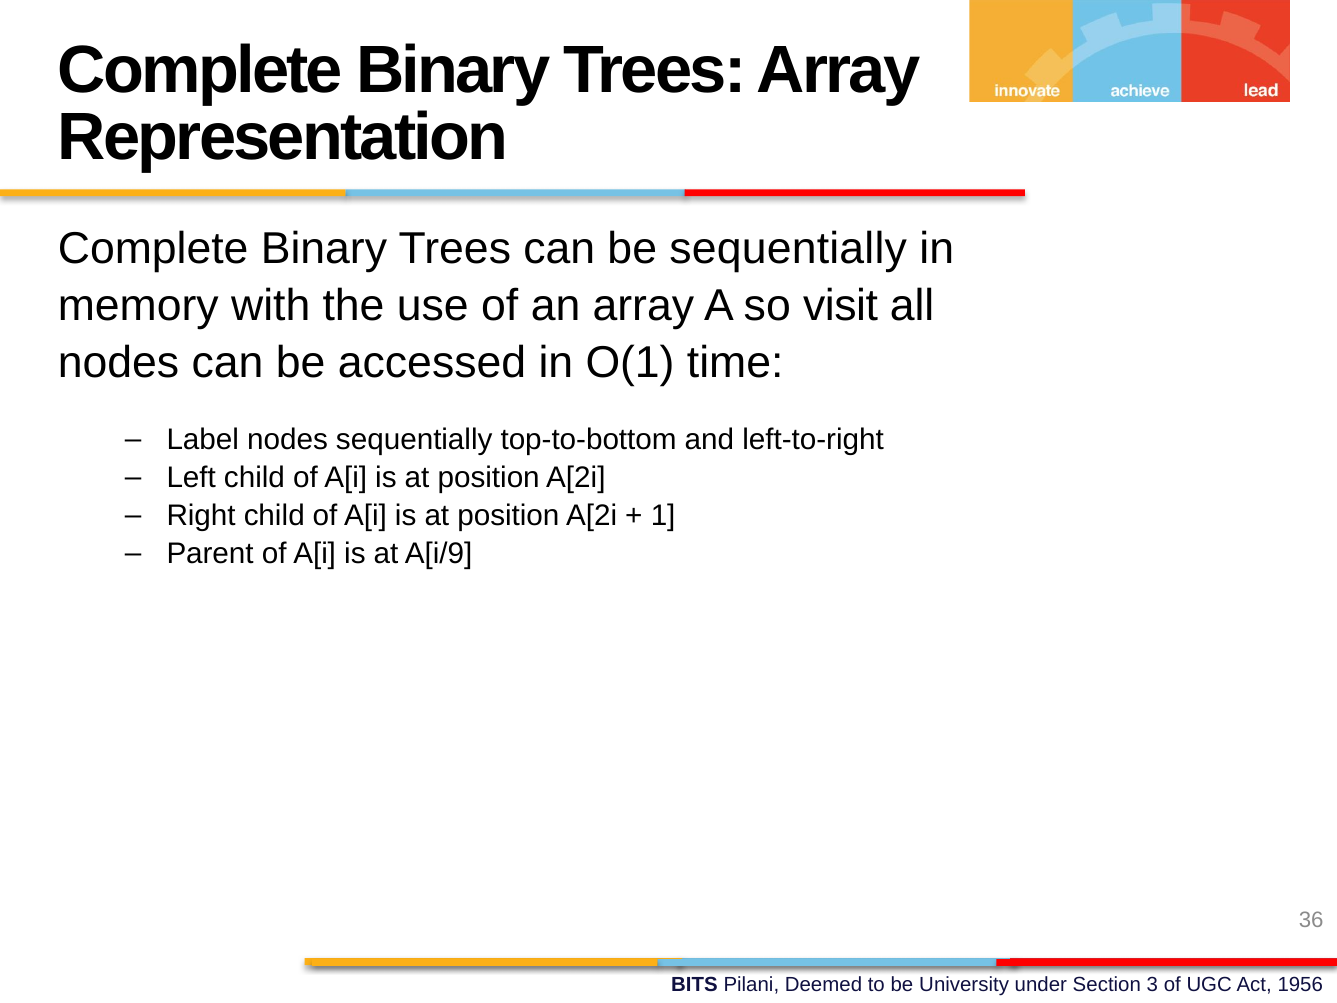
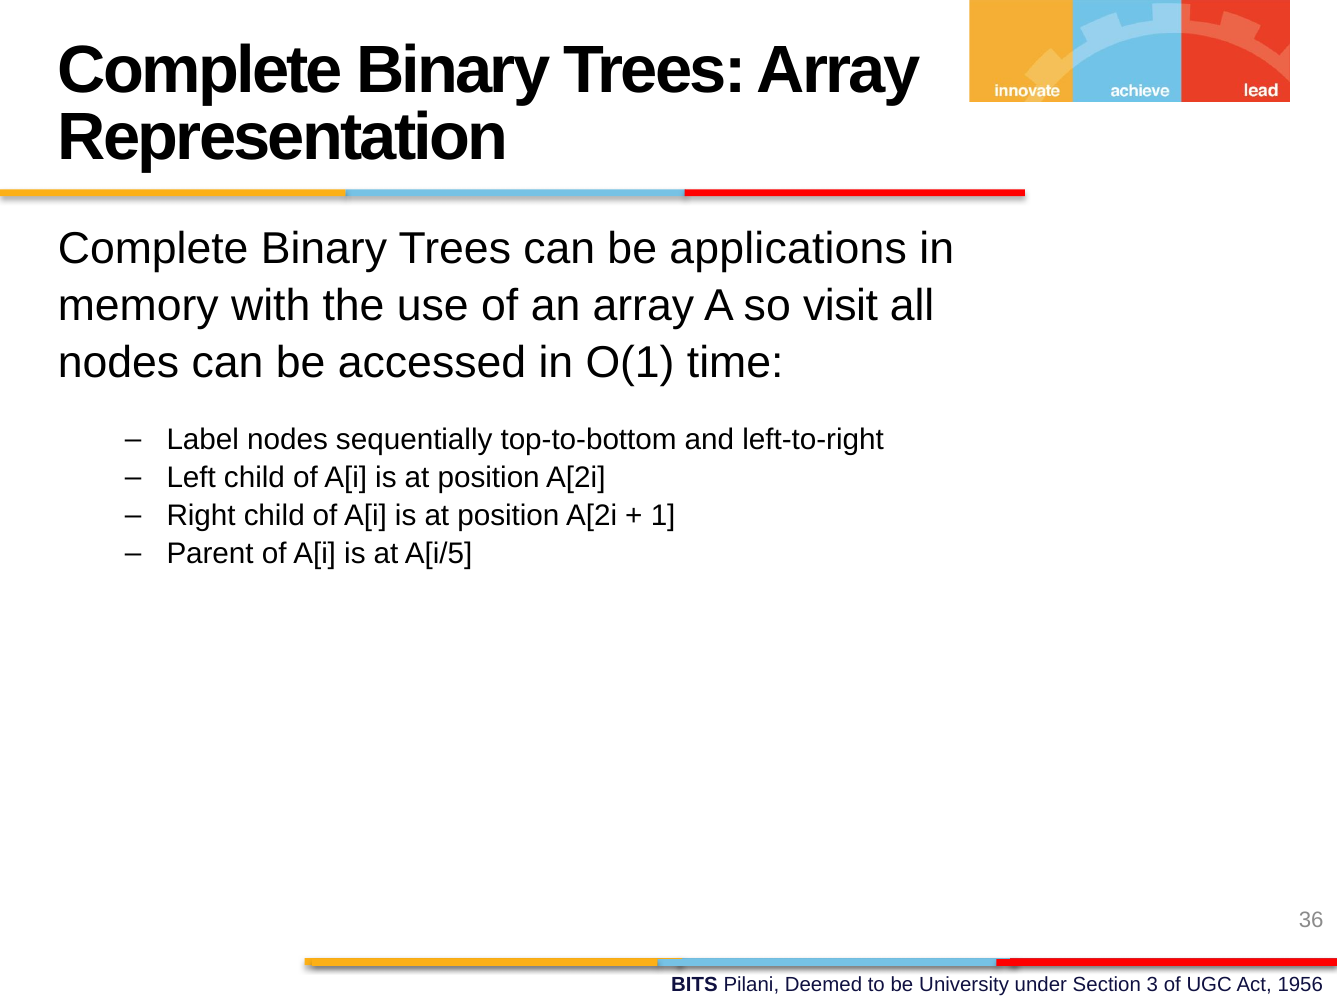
be sequentially: sequentially -> applications (788, 249)
A[i/9: A[i/9 -> A[i/5 (439, 554)
